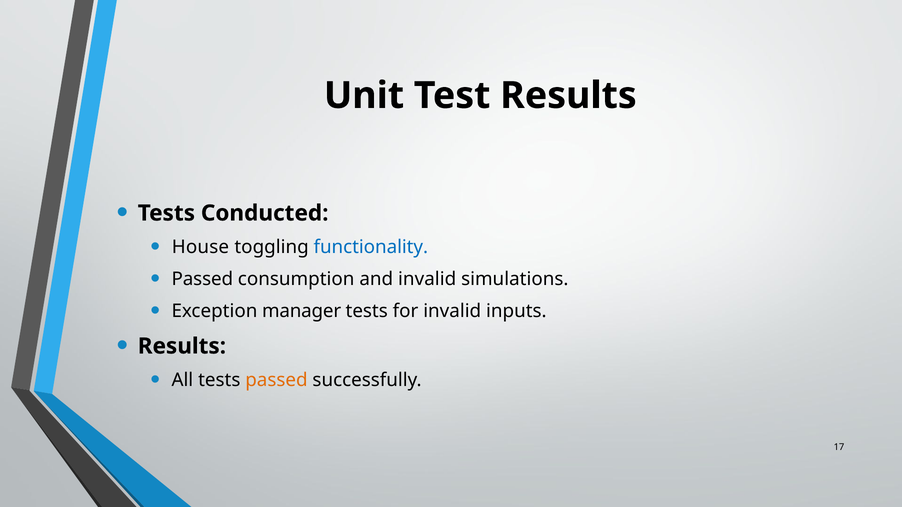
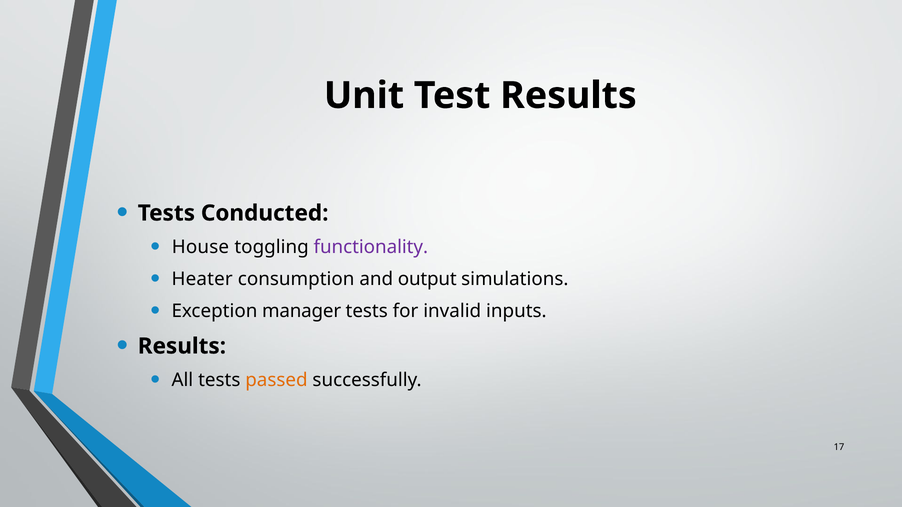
functionality colour: blue -> purple (371, 247)
Passed: Passed -> Heater (202, 279)
and invalid: invalid -> output (427, 279)
